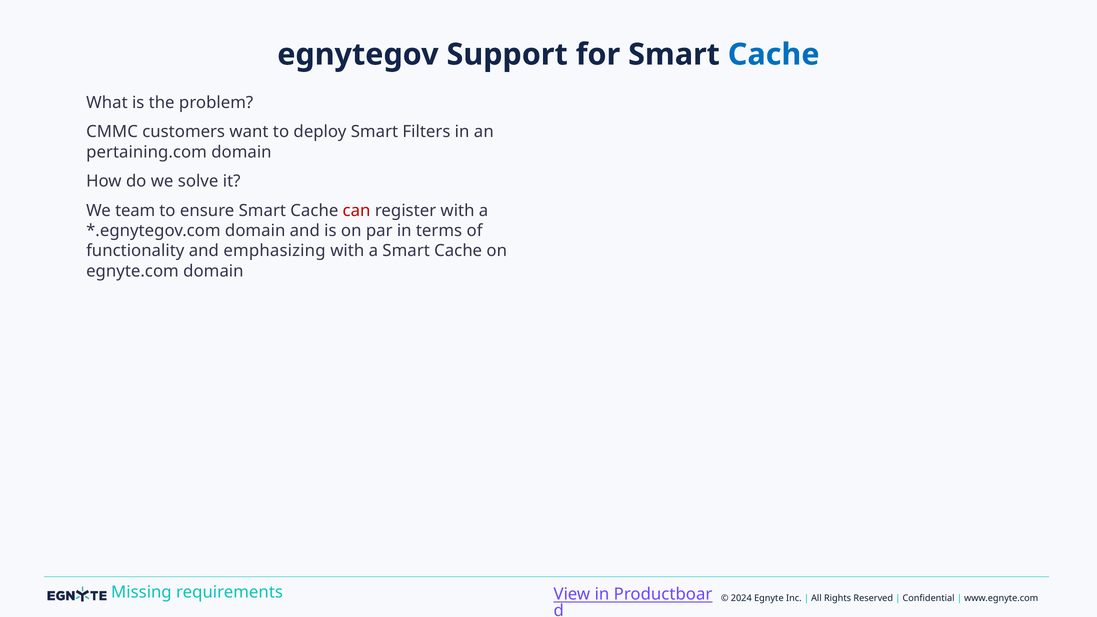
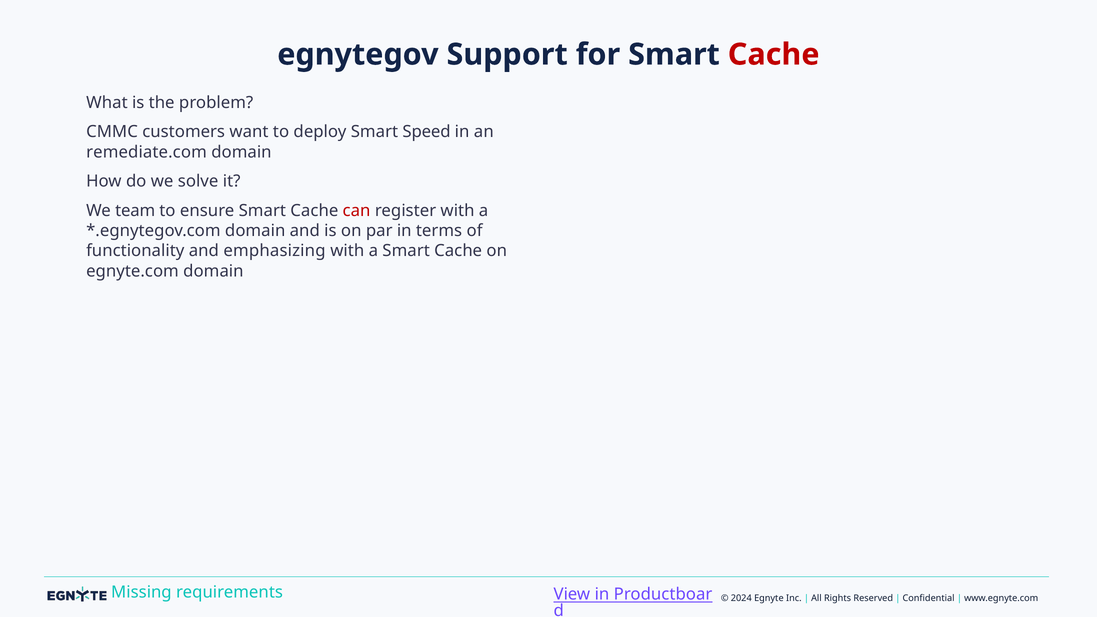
Cache colour: blue -> red (774, 55)
Filters: Filters -> Speed (427, 132)
pertaining.com: pertaining.com -> remediate.com (147, 152)
